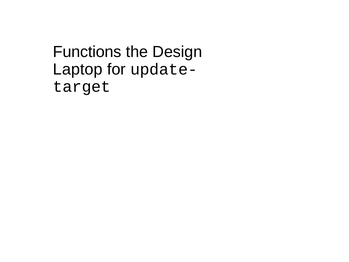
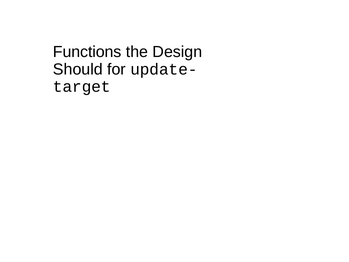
Laptop: Laptop -> Should (78, 69)
